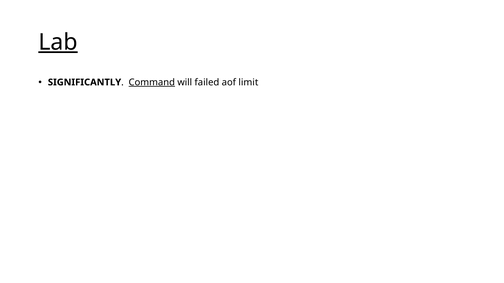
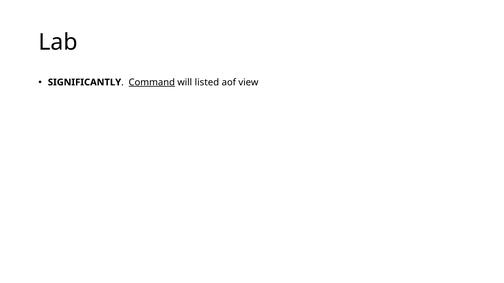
Lab underline: present -> none (58, 42)
failed: failed -> listed (207, 82)
limit: limit -> view (248, 82)
